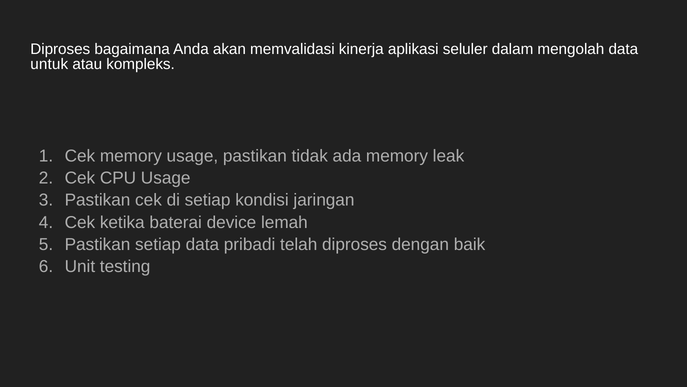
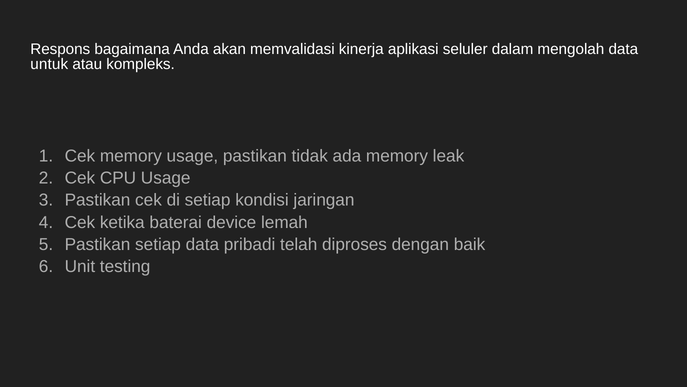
Diproses: Diproses -> Respons (60, 49)
